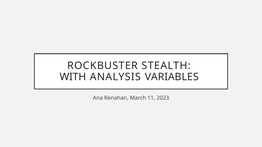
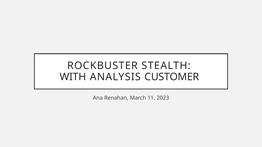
VARIABLES: VARIABLES -> CUSTOMER (172, 77)
